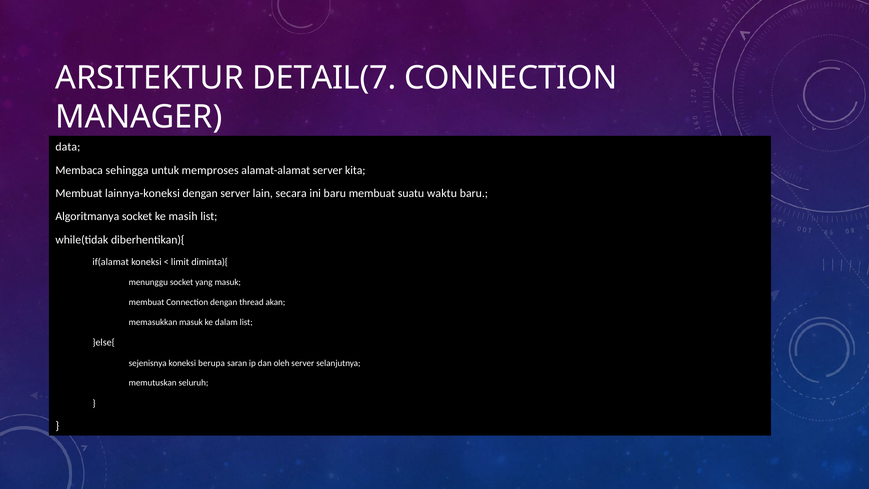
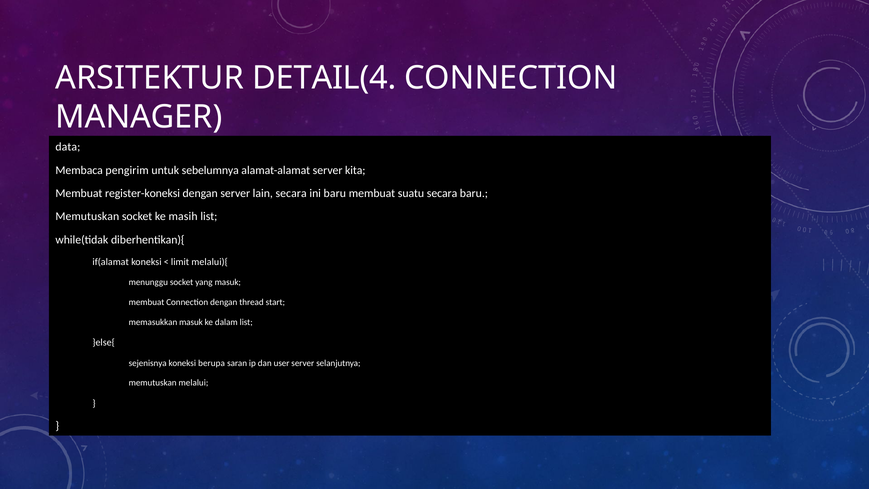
DETAIL(7: DETAIL(7 -> DETAIL(4 (324, 78)
sehingga: sehingga -> pengirim (127, 170)
memproses: memproses -> sebelumnya (210, 170)
lainnya-koneksi: lainnya-koneksi -> register-koneksi (143, 193)
suatu waktu: waktu -> secara (442, 193)
Algoritmanya: Algoritmanya -> Memutuskan (87, 217)
diminta){: diminta){ -> melalui){ (210, 262)
akan: akan -> start (275, 302)
oleh: oleh -> user (282, 363)
seluruh: seluruh -> melalui (193, 383)
